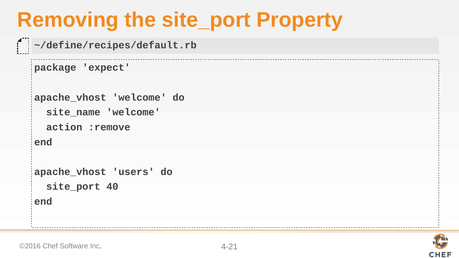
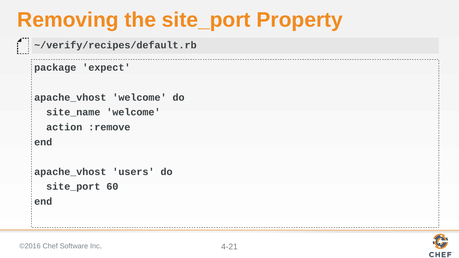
~/define/recipes/default.rb: ~/define/recipes/default.rb -> ~/verify/recipes/default.rb (115, 45)
40: 40 -> 60 (112, 187)
